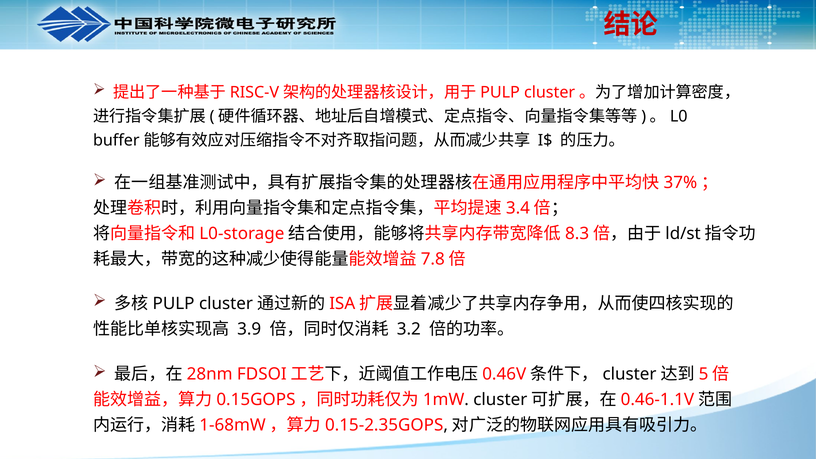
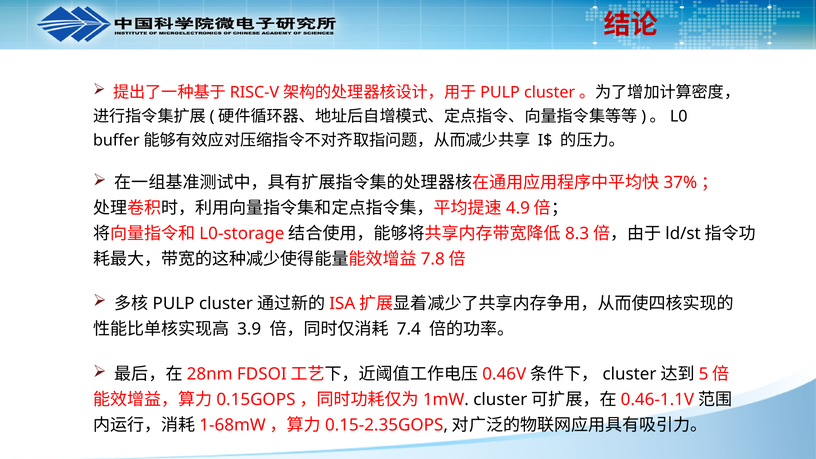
3.4: 3.4 -> 4.9 (518, 208)
3.2: 3.2 -> 7.4 (409, 329)
